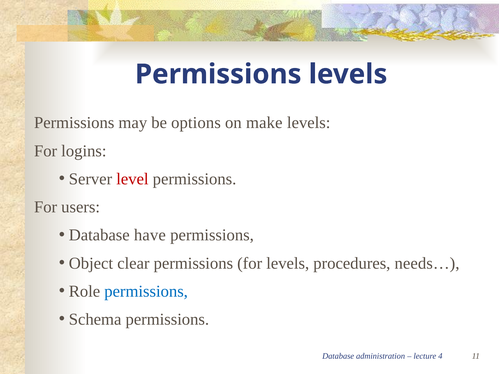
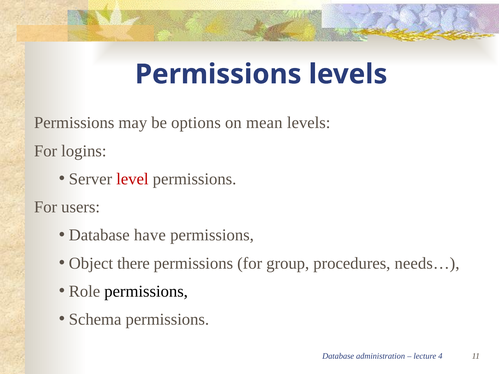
make: make -> mean (264, 123)
clear: clear -> there (133, 263)
for levels: levels -> group (288, 263)
permissions colour: blue -> black (146, 292)
